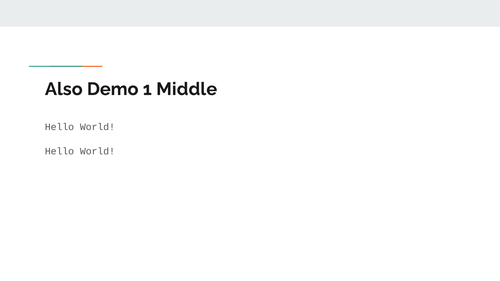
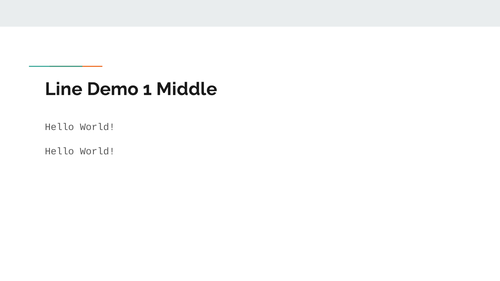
Also: Also -> Line (64, 89)
